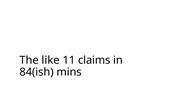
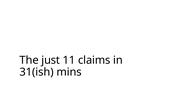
like: like -> just (51, 60)
84(ish: 84(ish -> 31(ish (37, 72)
